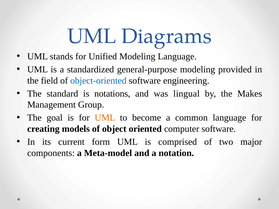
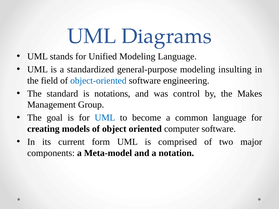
provided: provided -> insulting (235, 69)
lingual: lingual -> control (186, 94)
UML colour: orange -> blue (105, 118)
